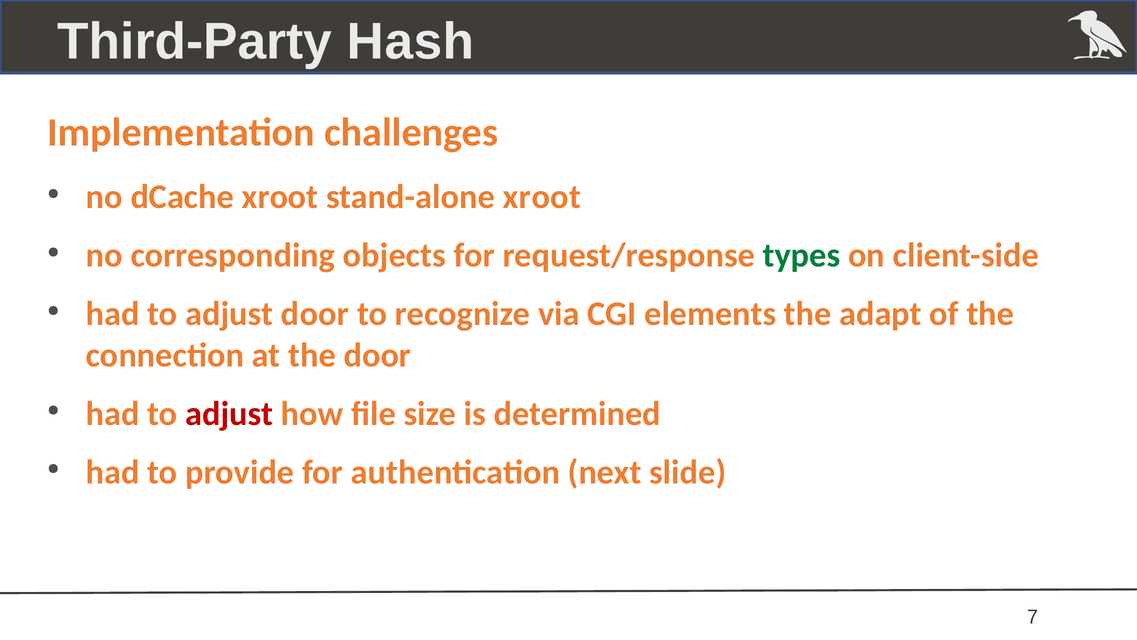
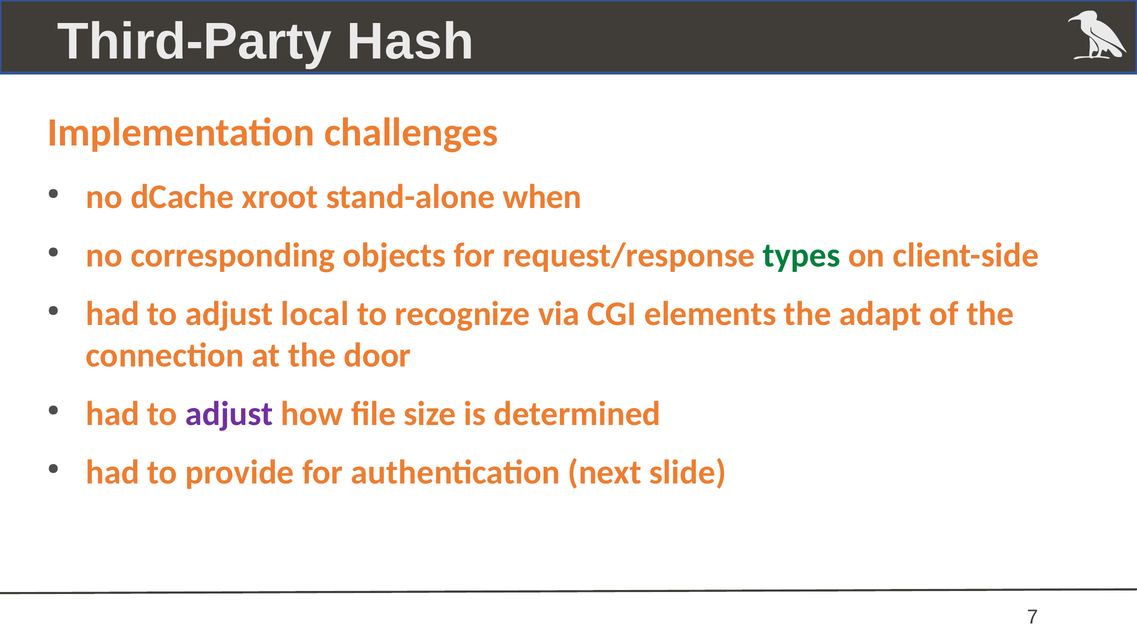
stand-alone xroot: xroot -> when (542, 197)
adjust door: door -> local (315, 314)
adjust colour: red -> purple (229, 413)
